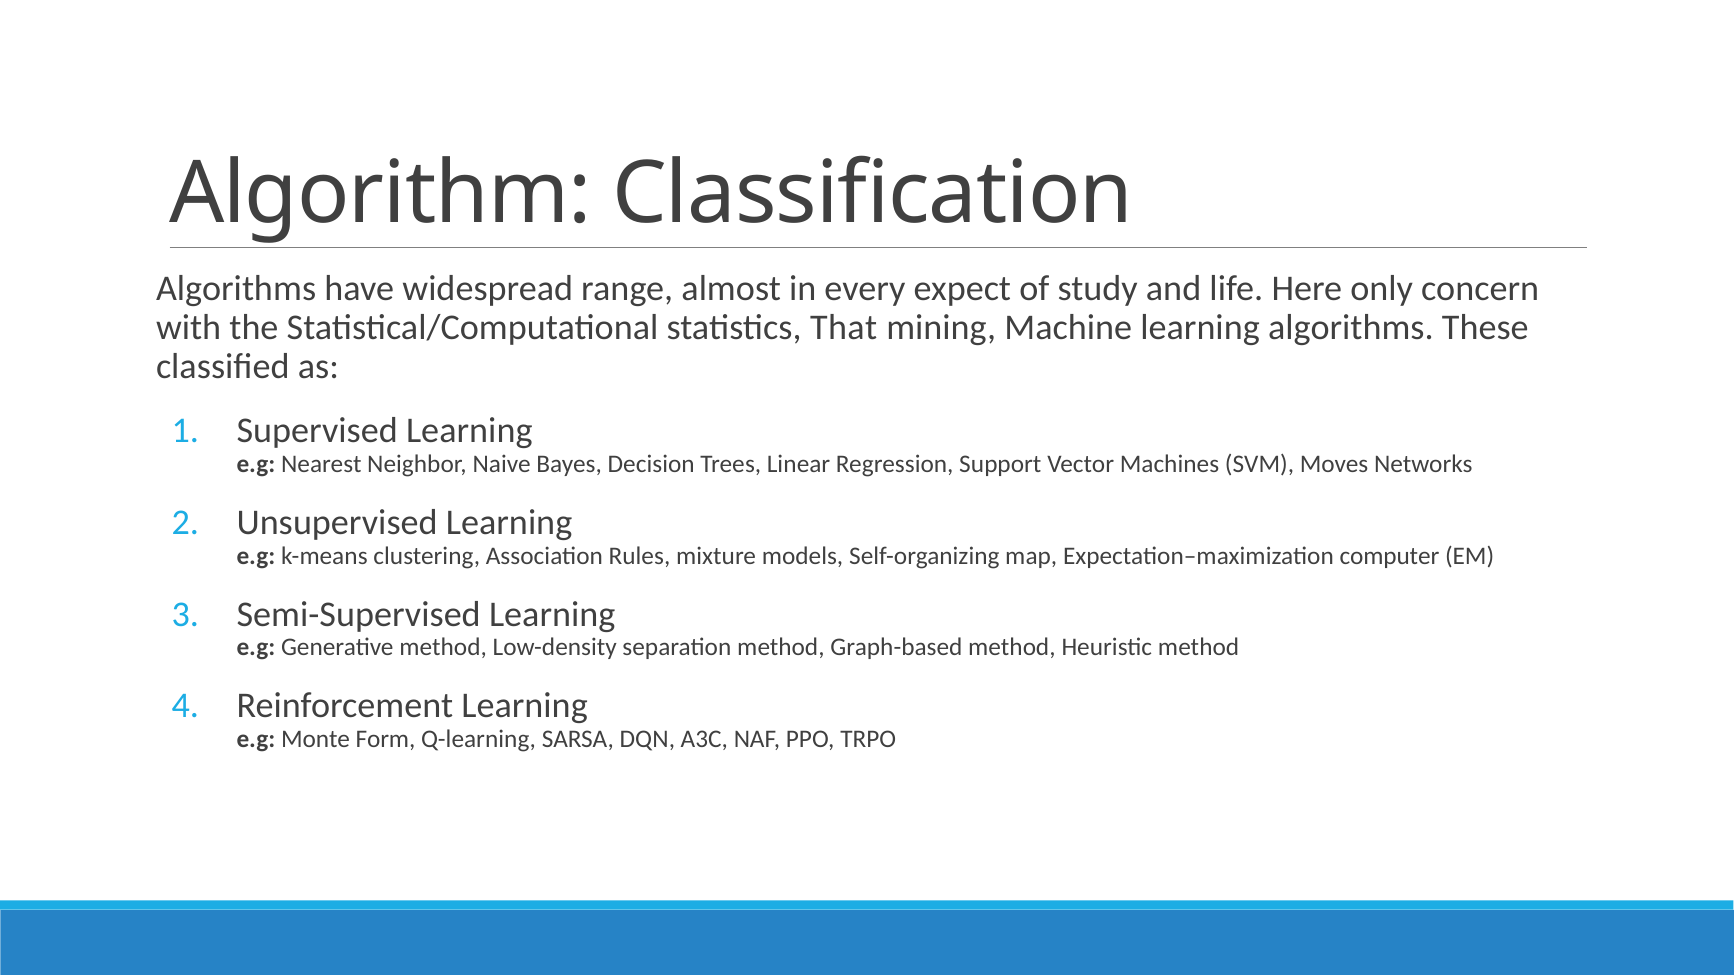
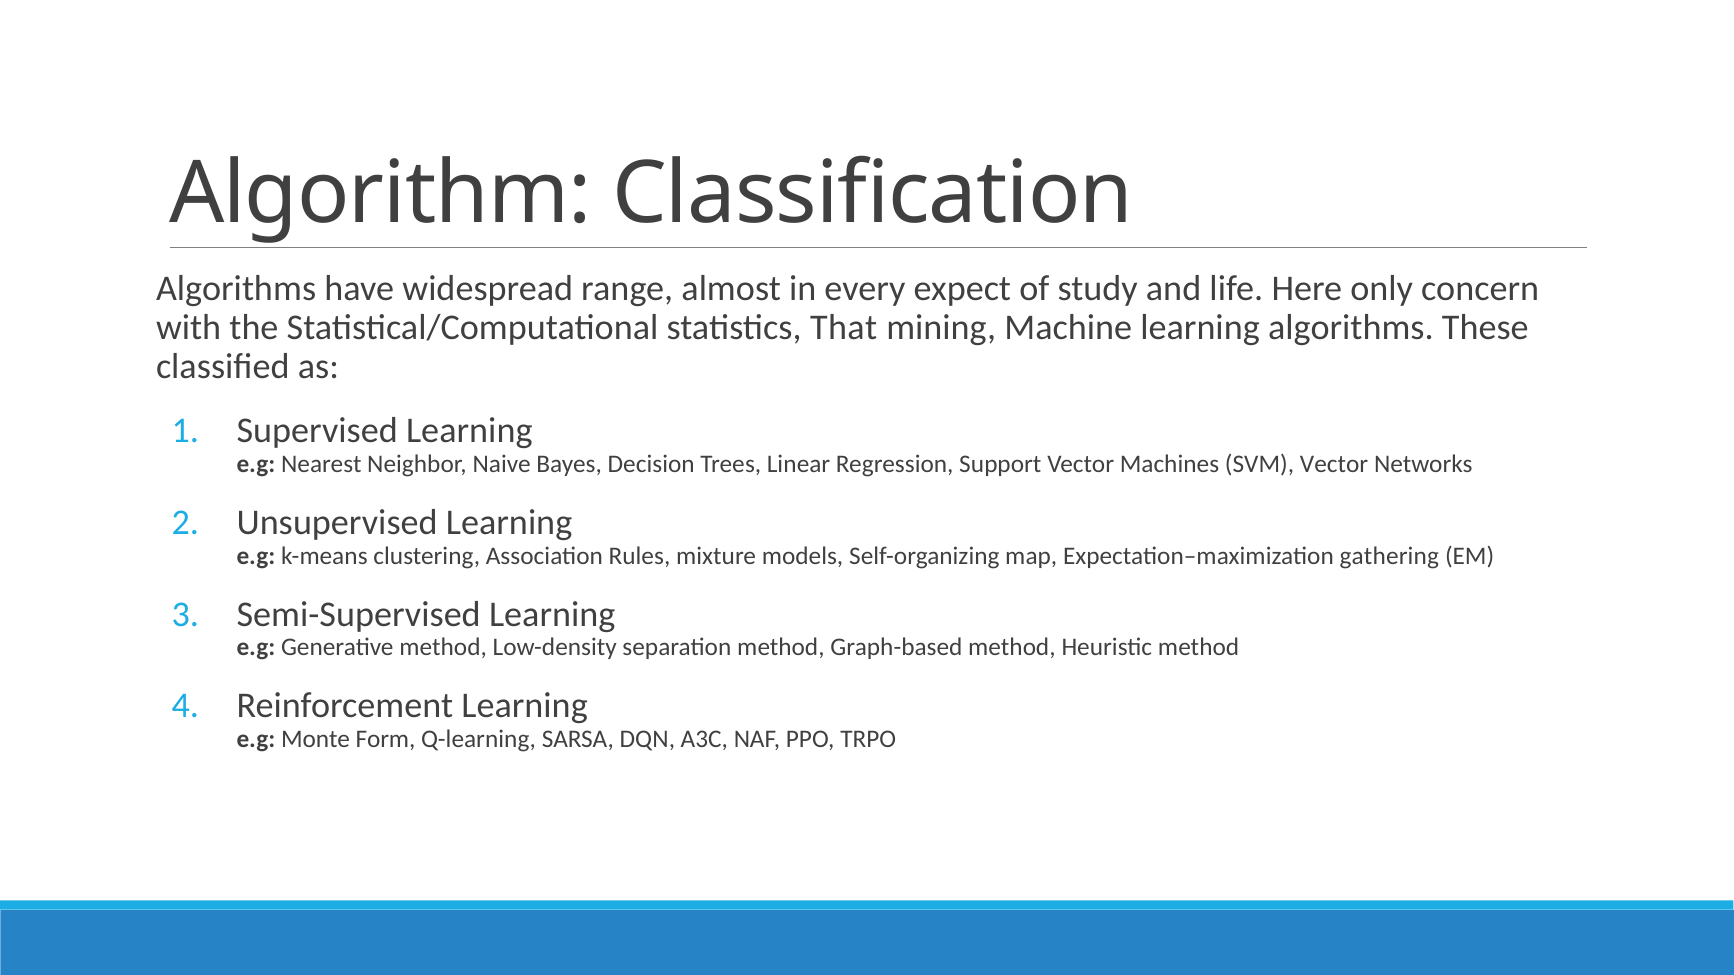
SVM Moves: Moves -> Vector (1334, 464)
computer: computer -> gathering (1389, 556)
